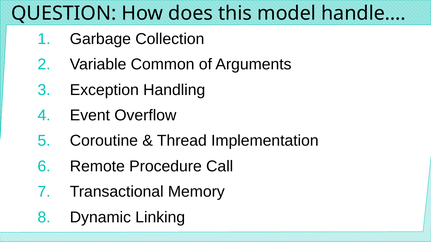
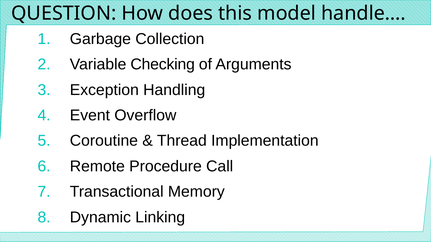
Common: Common -> Checking (163, 65)
